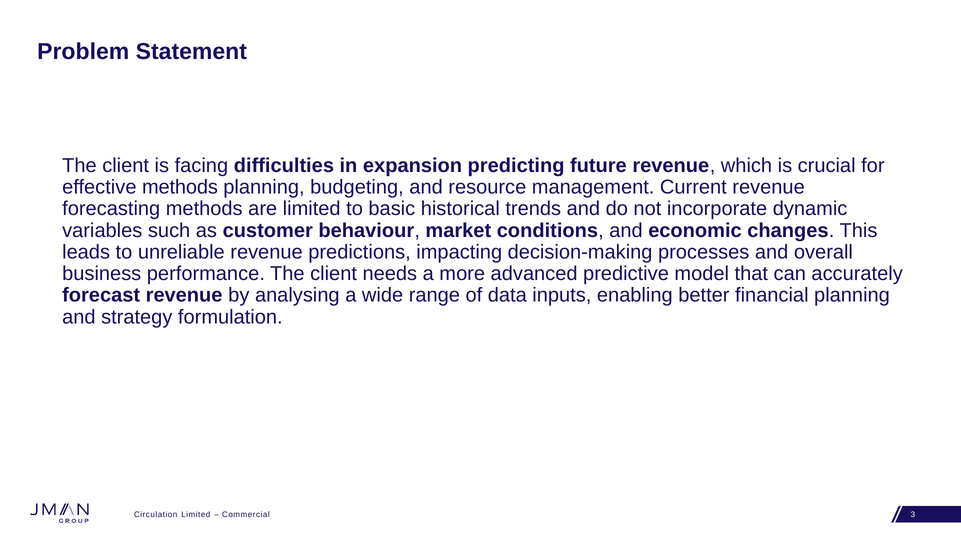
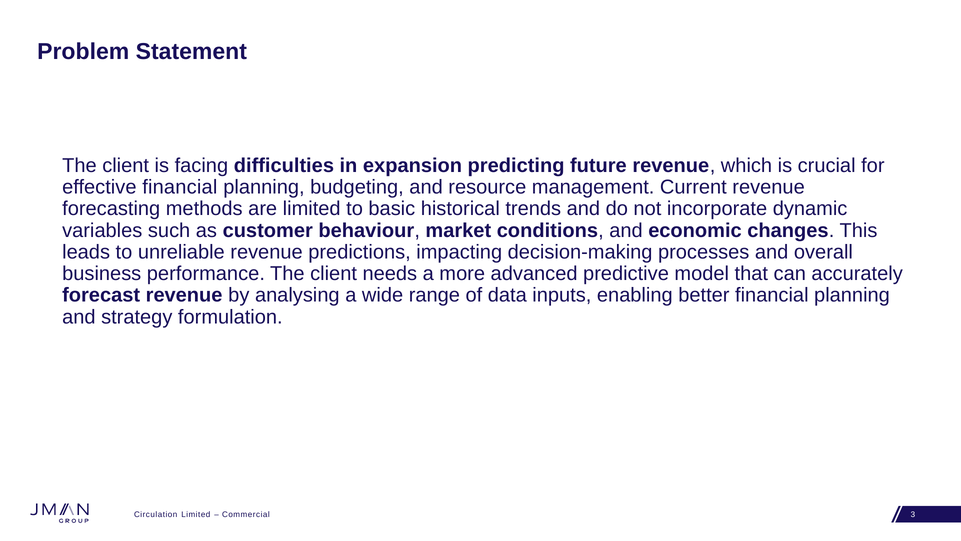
effective methods: methods -> financial (180, 187)
